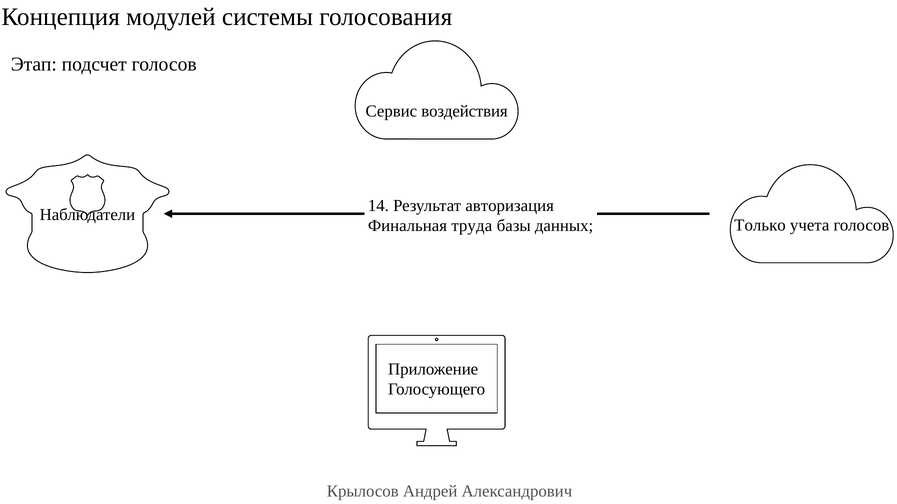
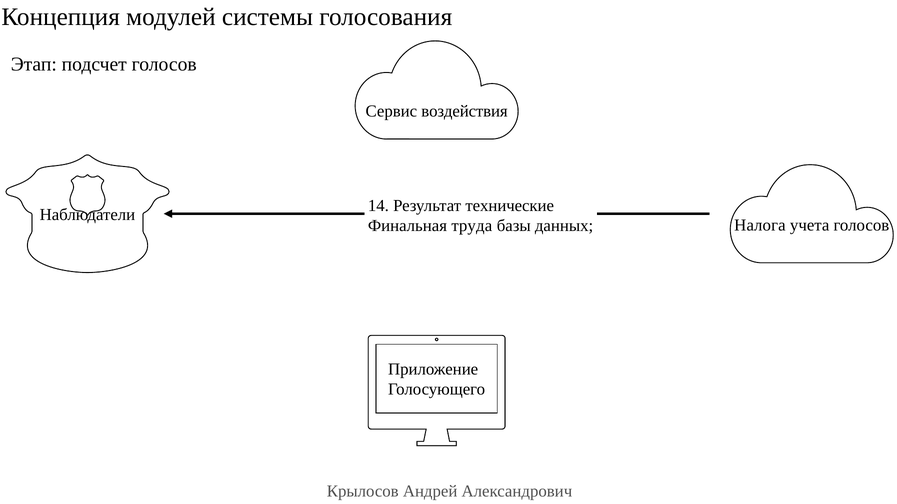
авторизация: авторизация -> технические (510, 206)
Только: Только -> Налога (760, 225)
